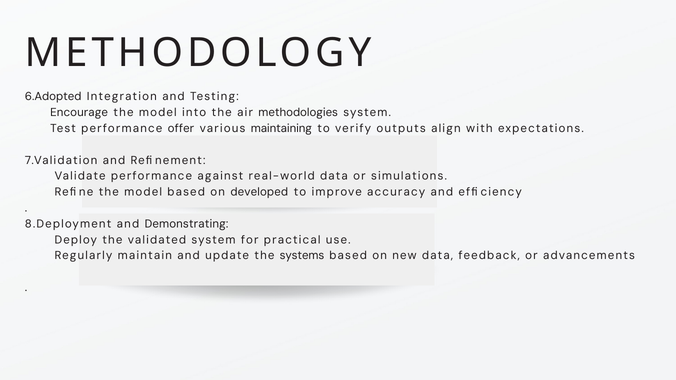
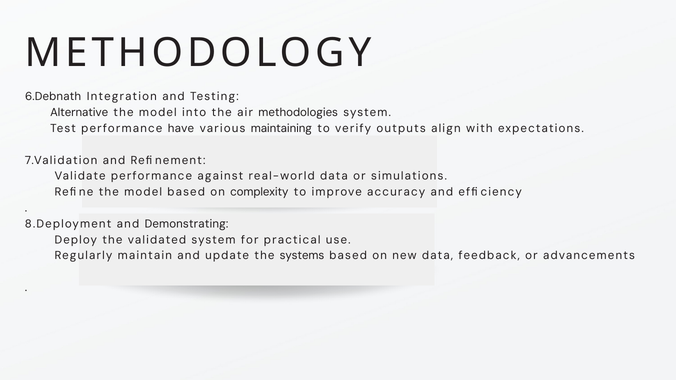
6.Adopted: 6.Adopted -> 6.Debnath (53, 97)
Encourage: Encourage -> Alternative (79, 113)
offer: offer -> have (181, 129)
developed: developed -> complexity (259, 192)
